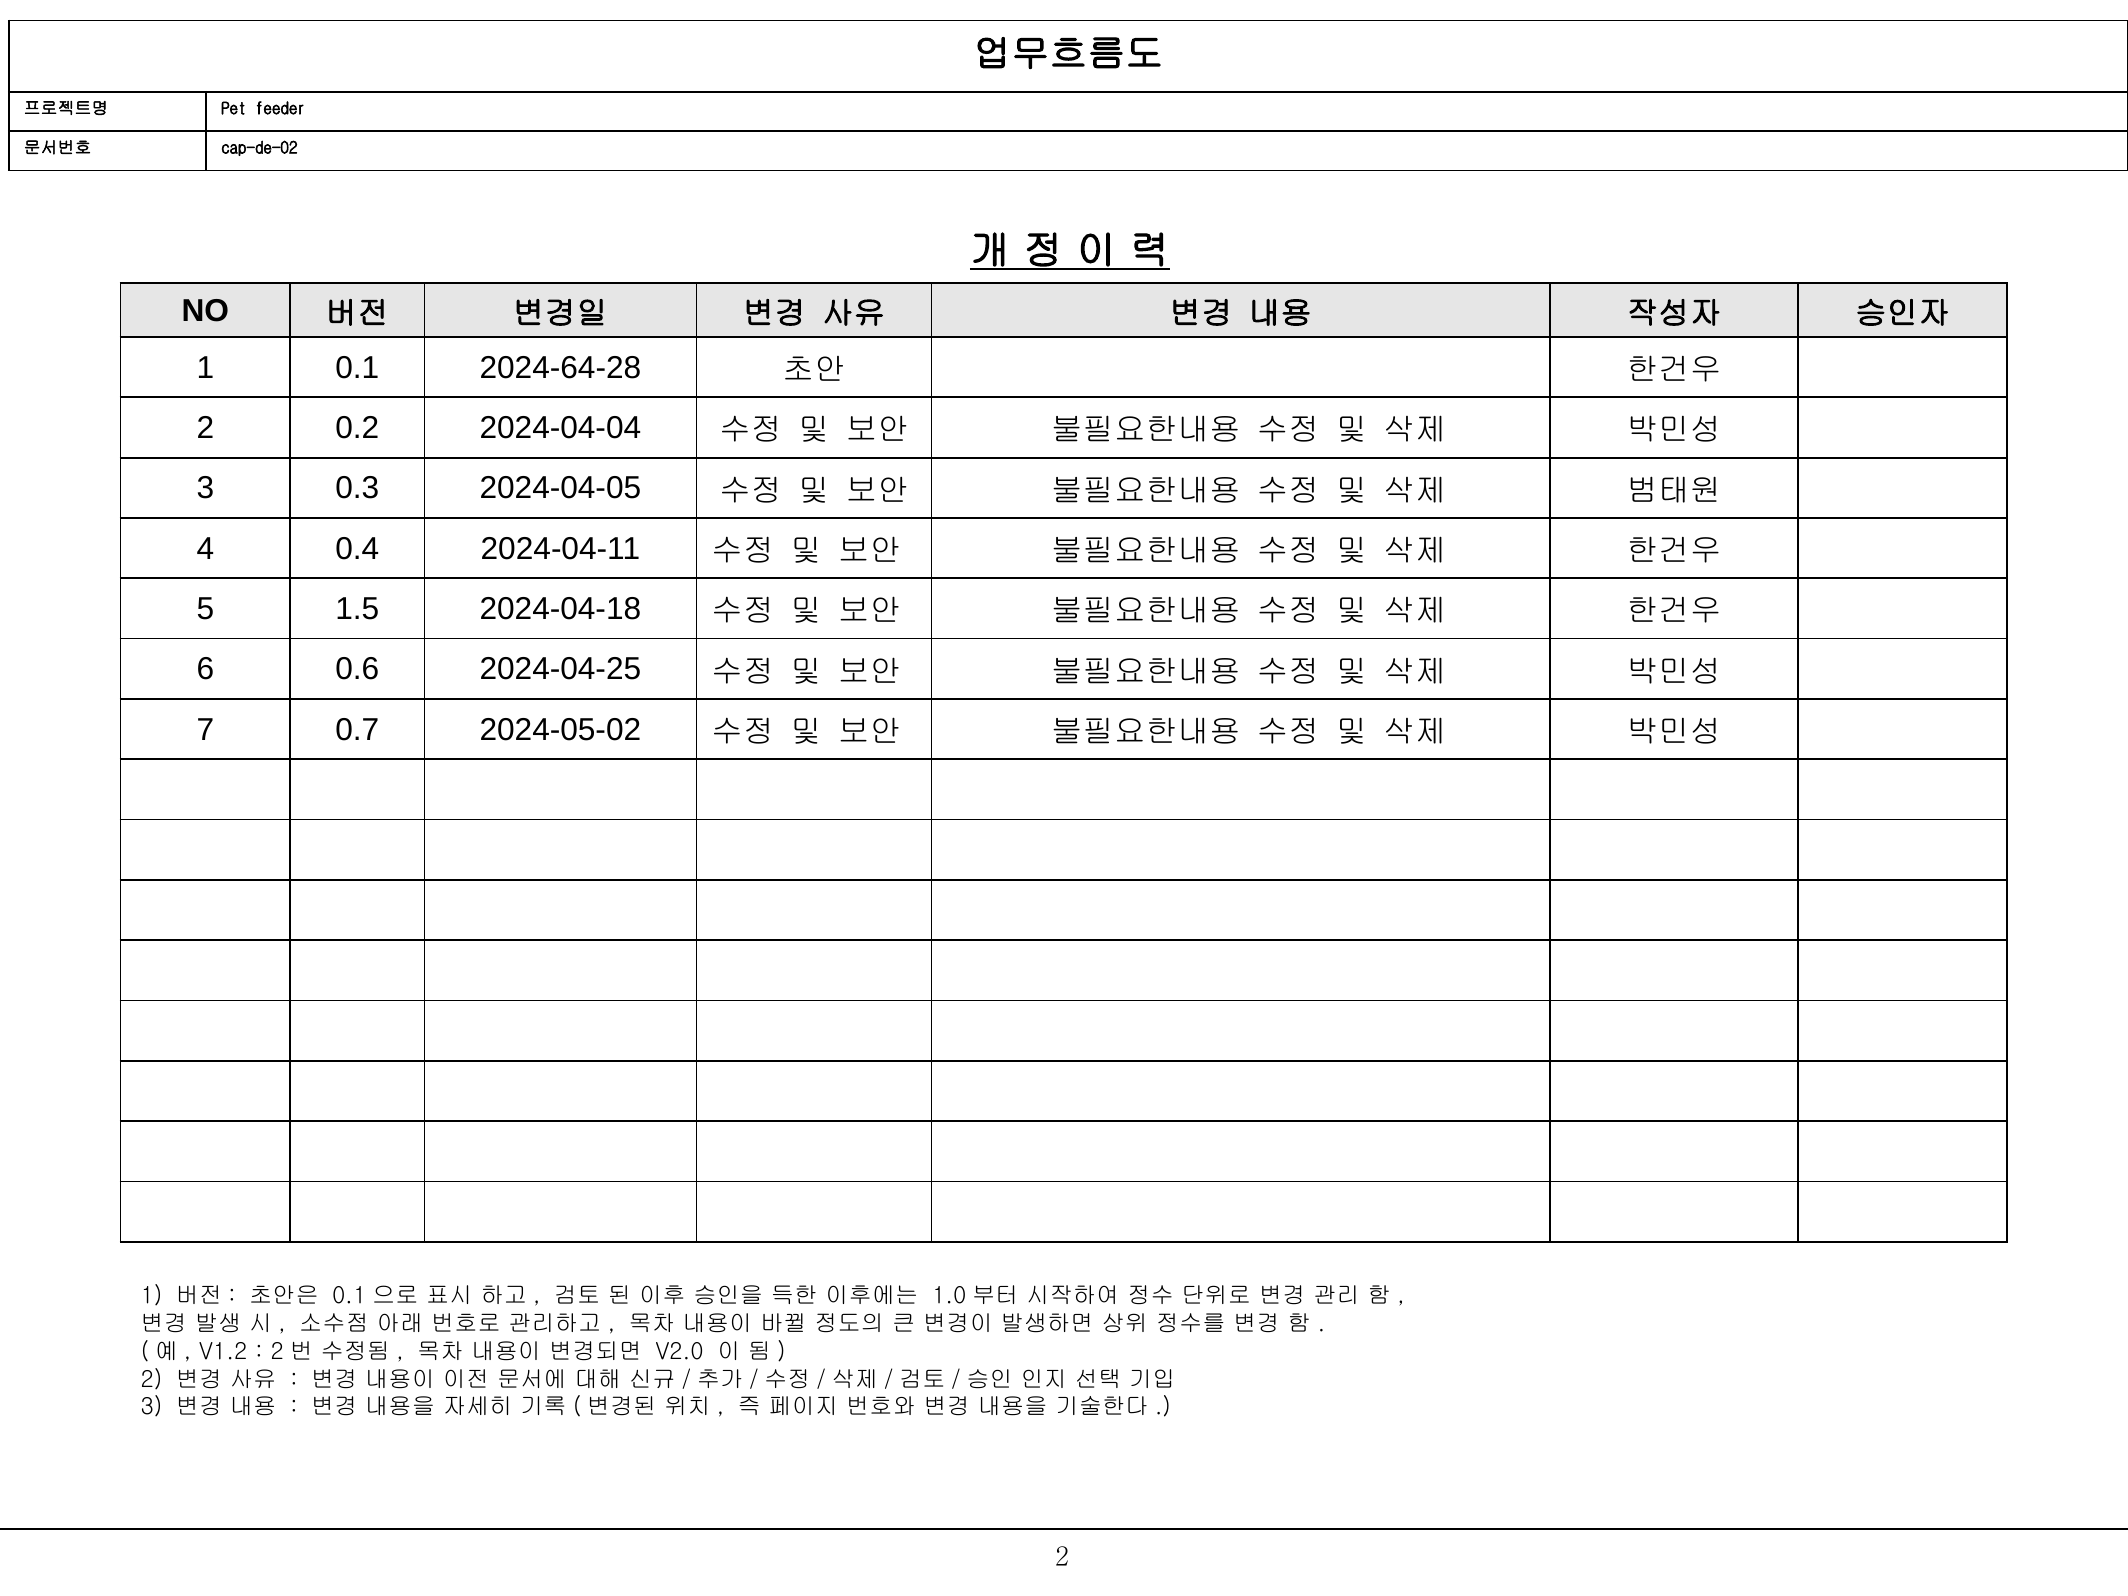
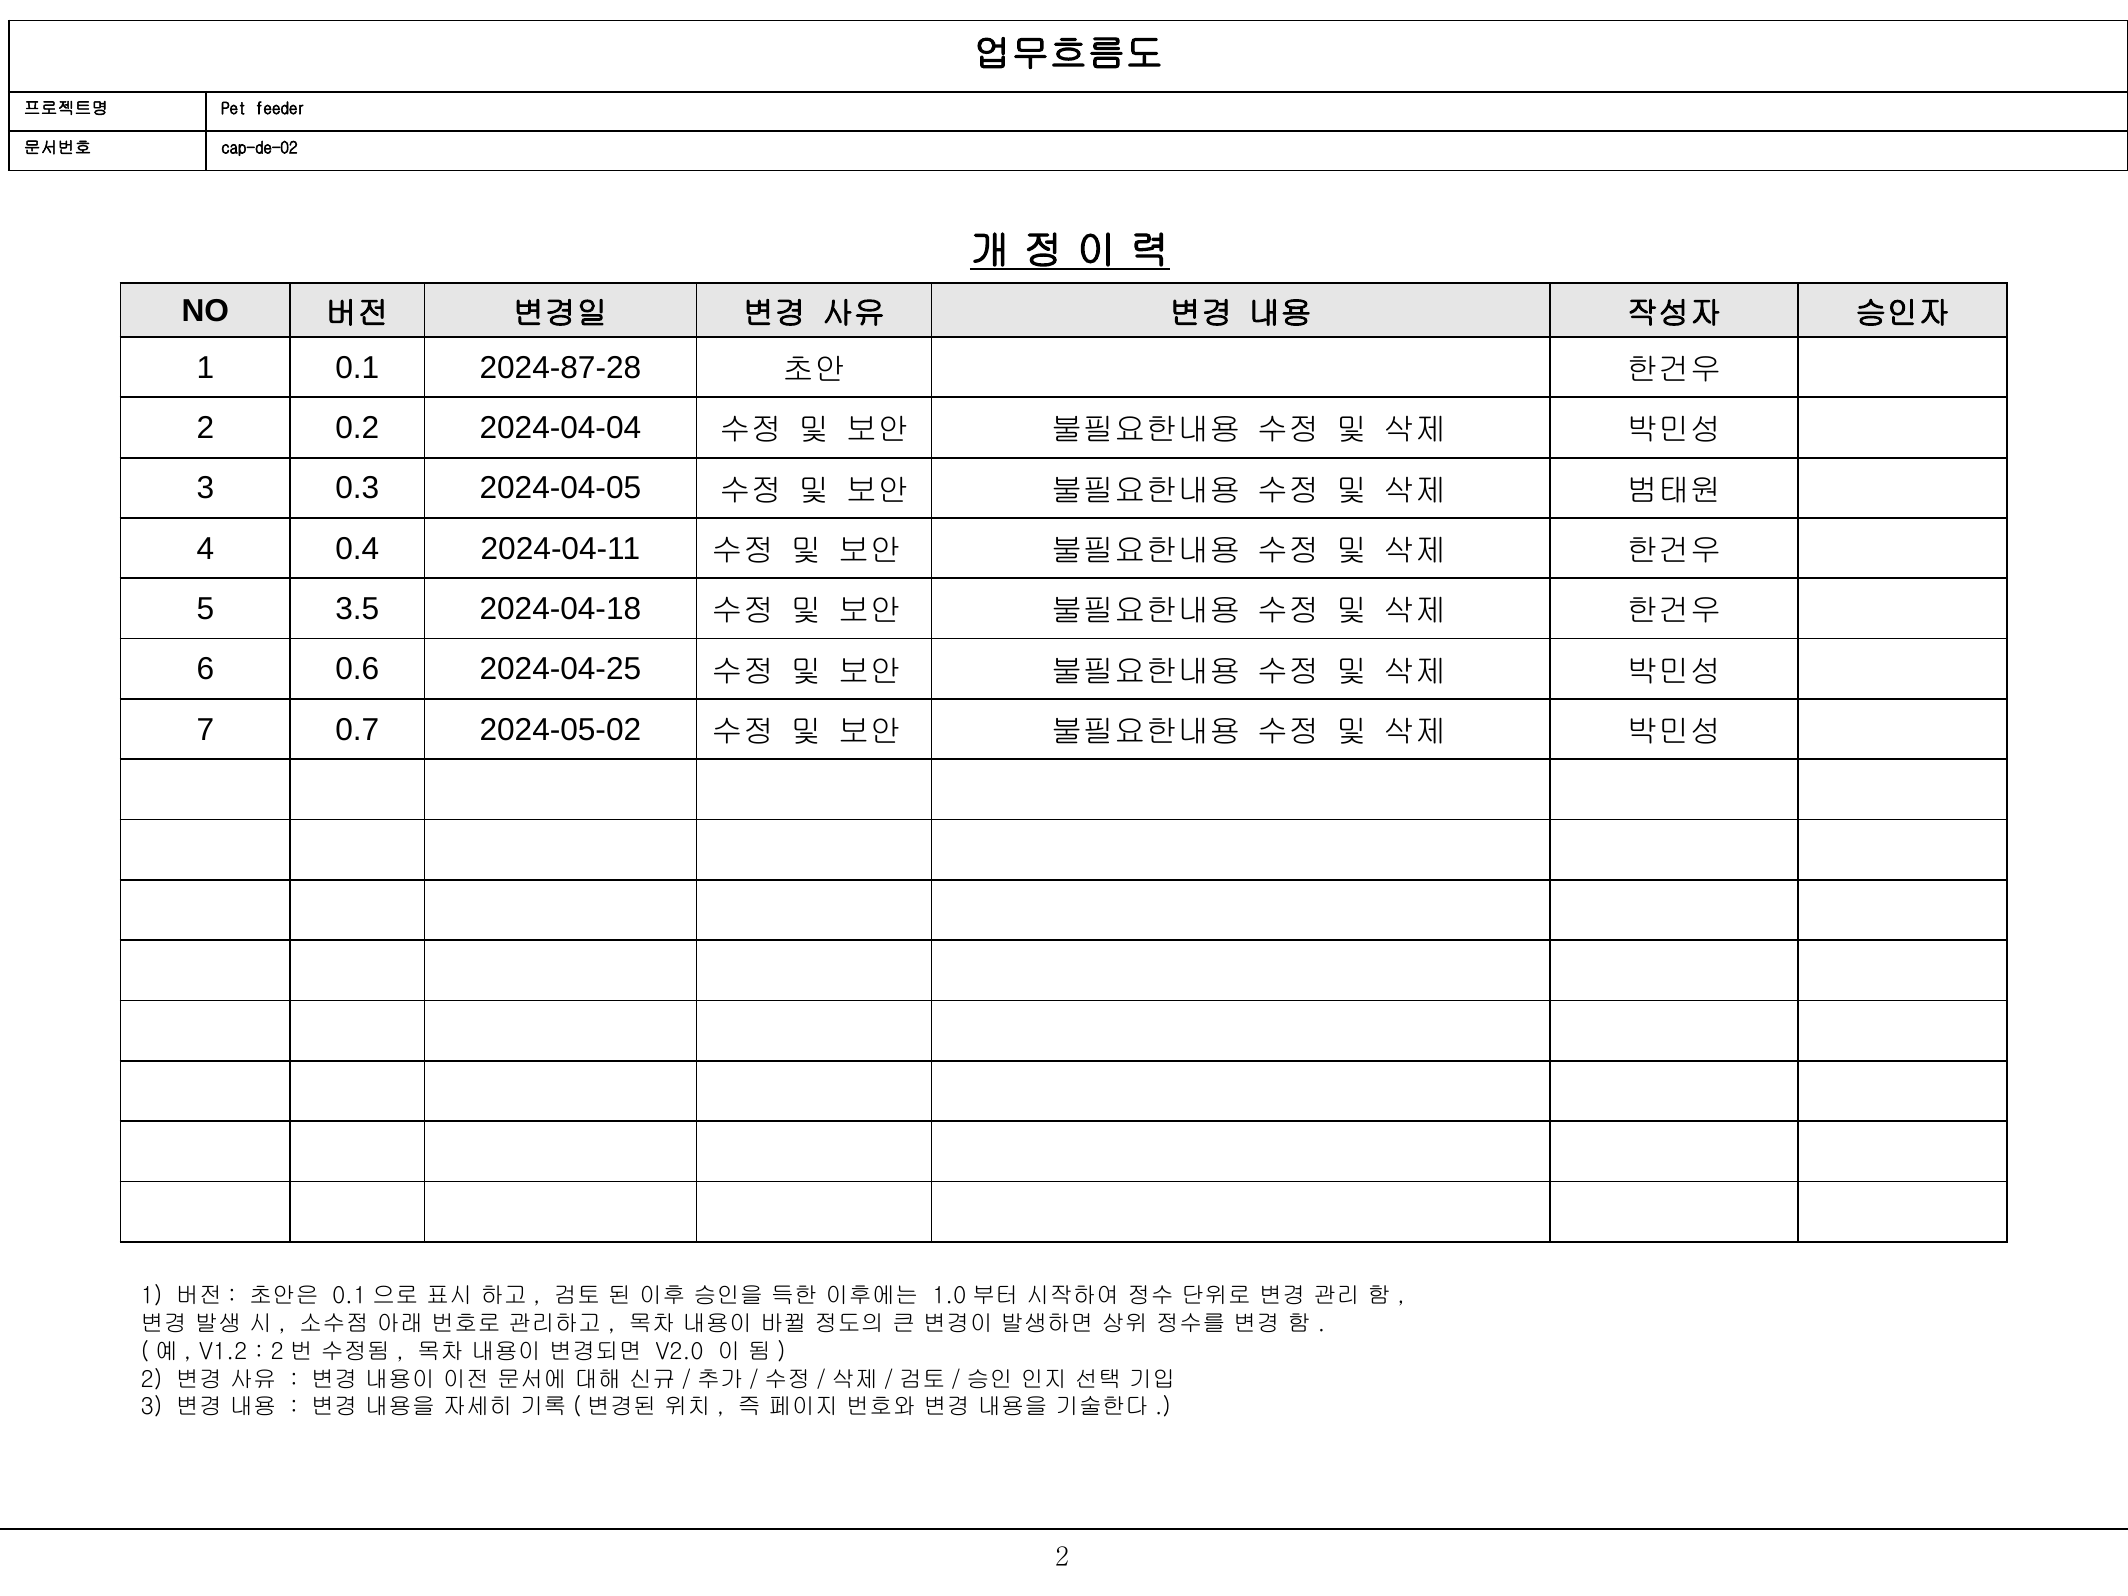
2024-64-28: 2024-64-28 -> 2024-87-28 (560, 368)
1.5: 1.5 -> 3.5 (357, 609)
